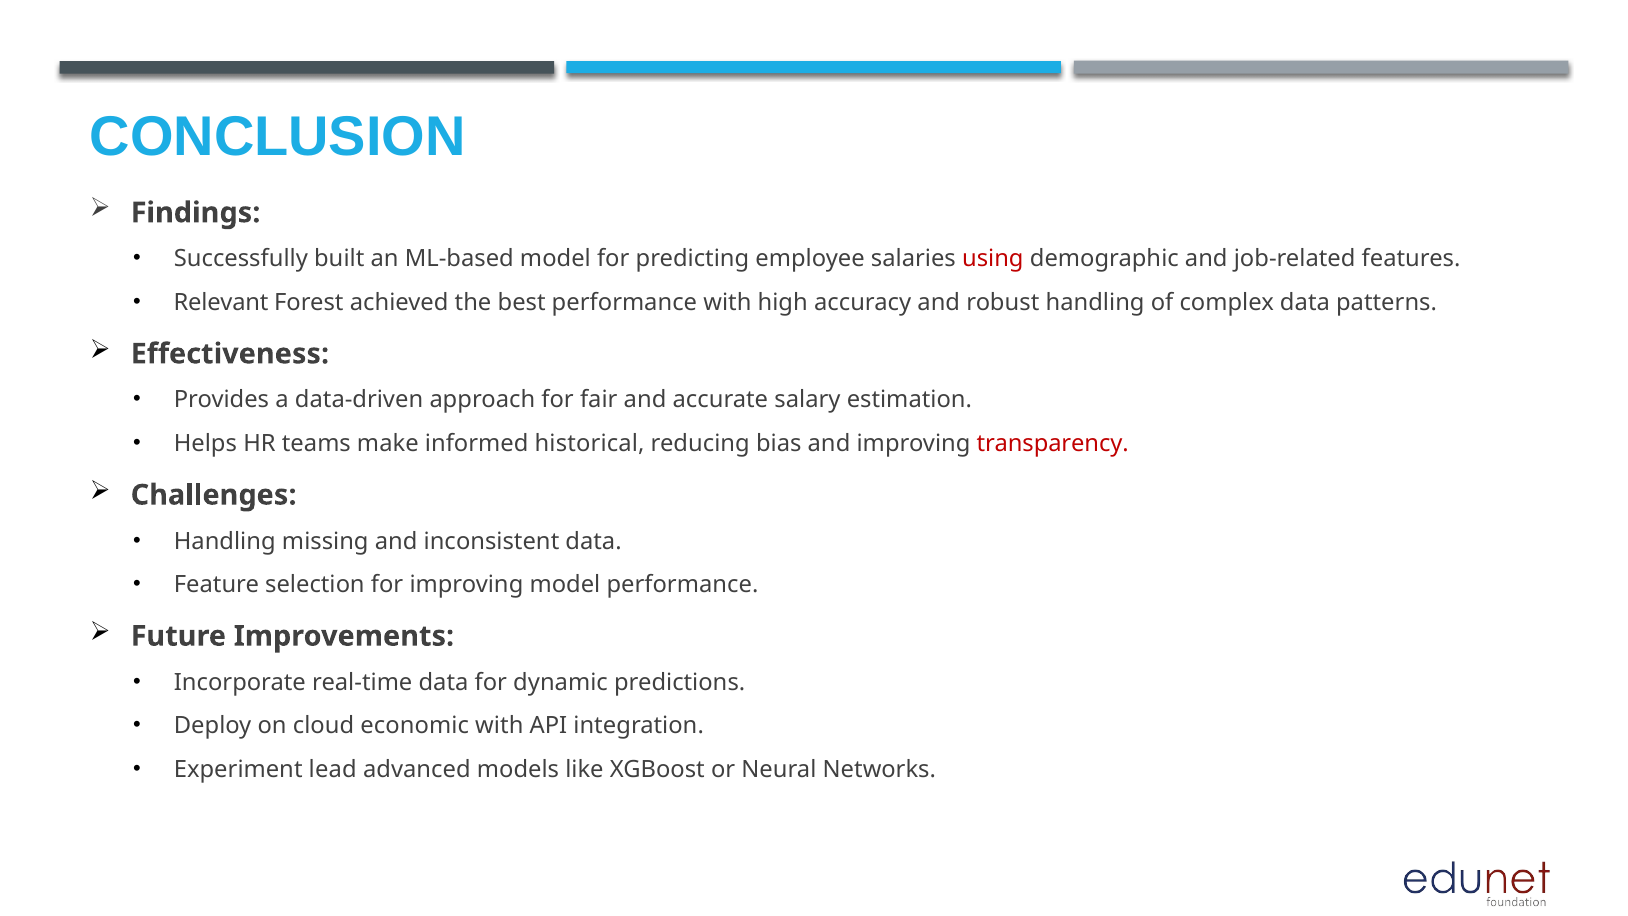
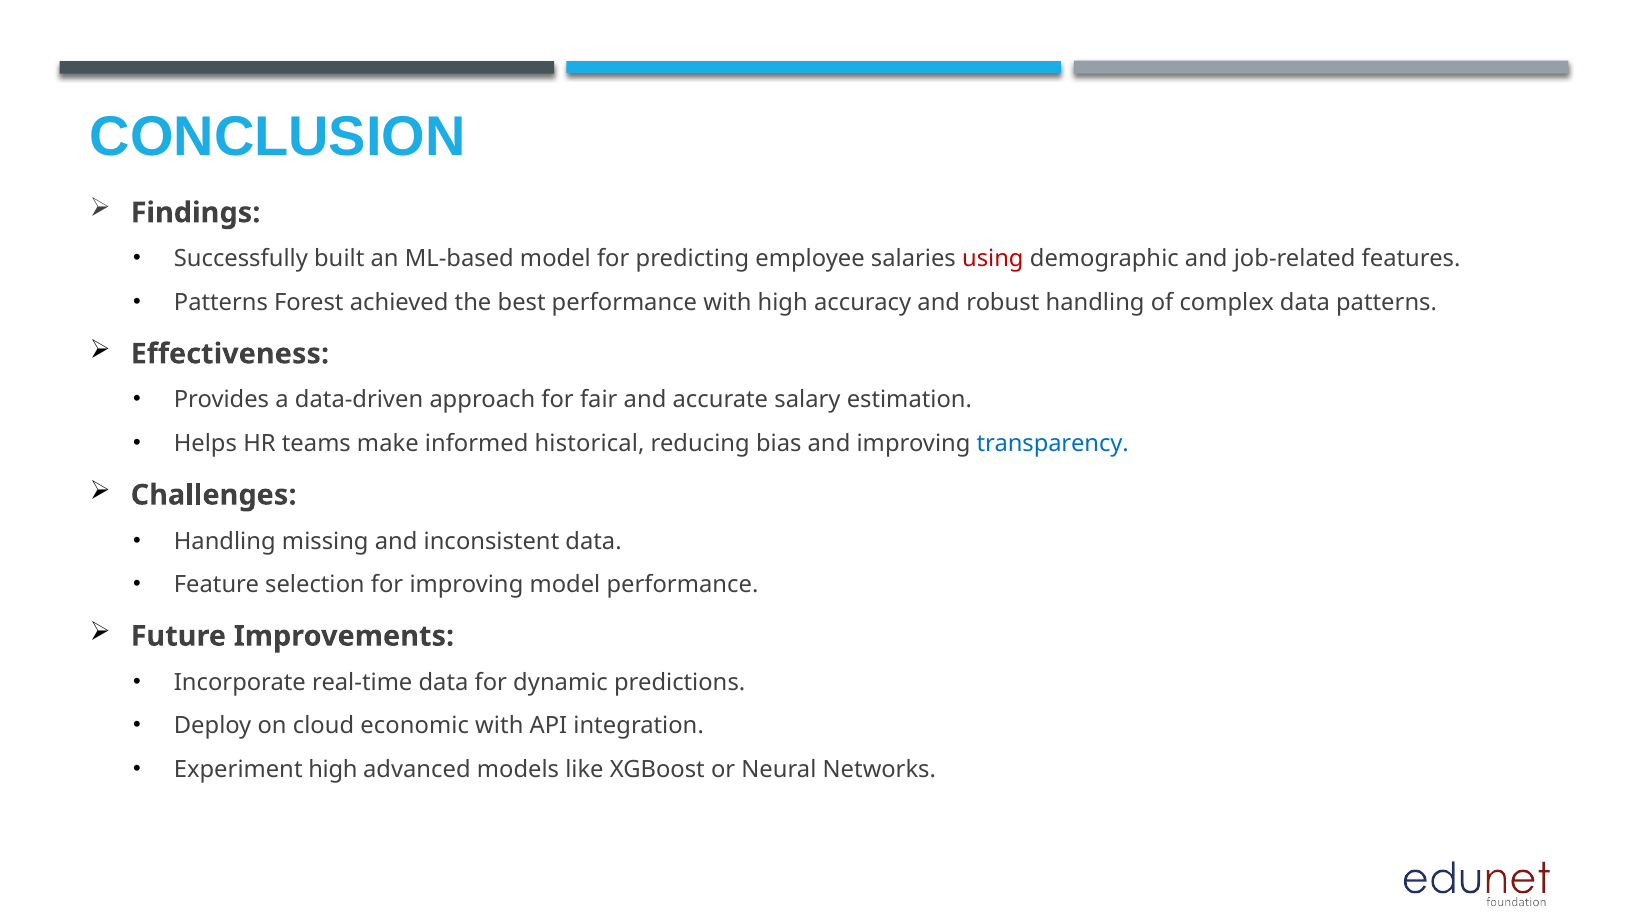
Relevant: Relevant -> Patterns (221, 302)
transparency colour: red -> blue (1053, 443)
Experiment lead: lead -> high (333, 769)
